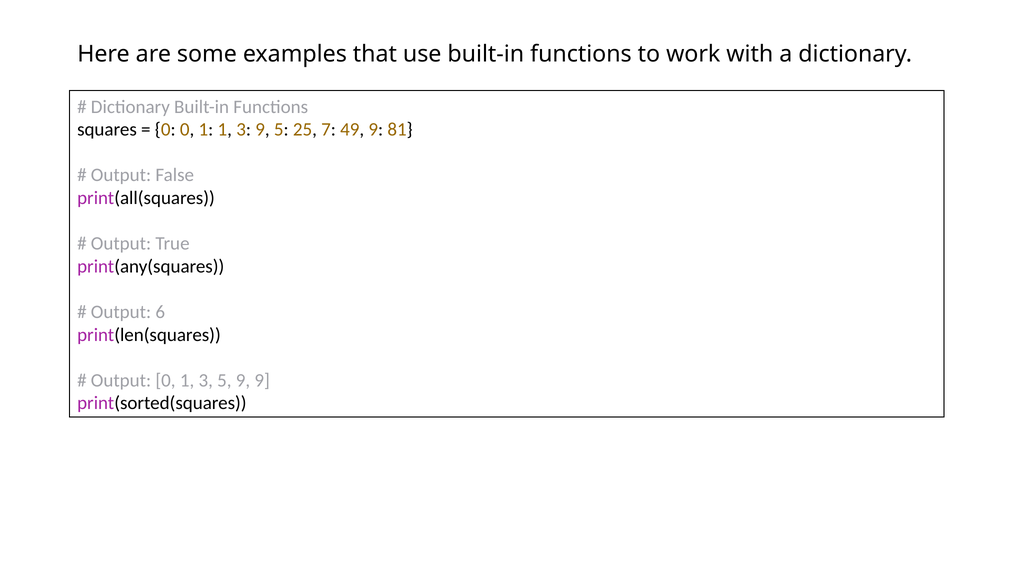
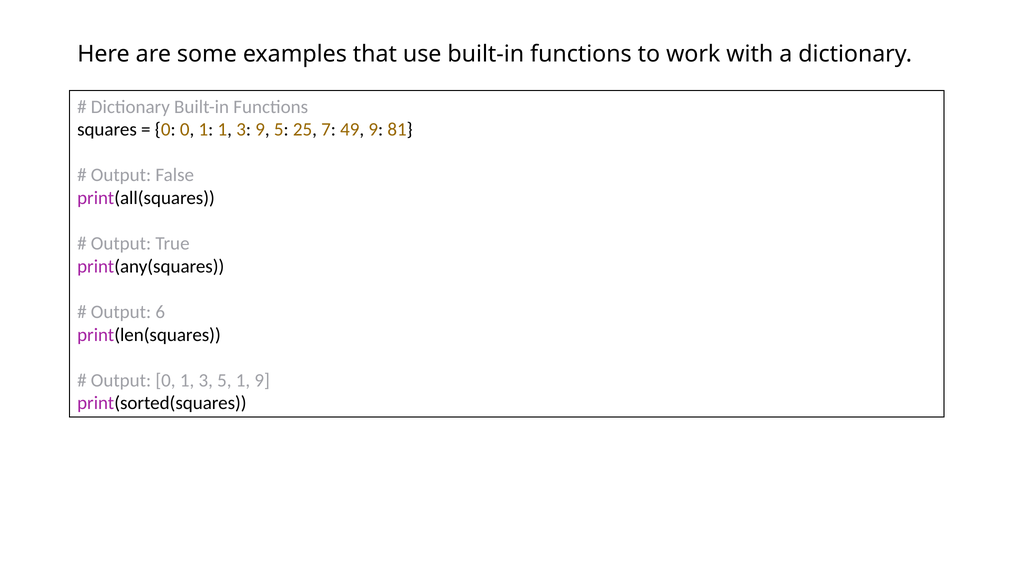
5 9: 9 -> 1 (243, 381)
